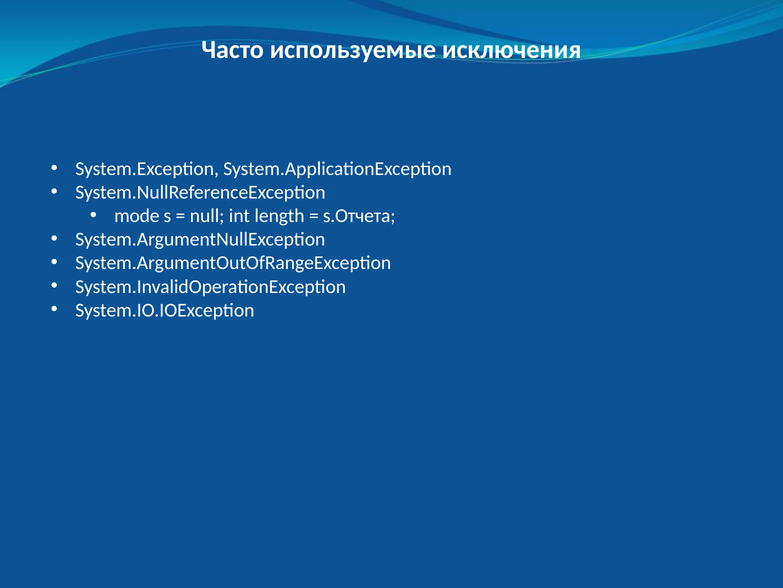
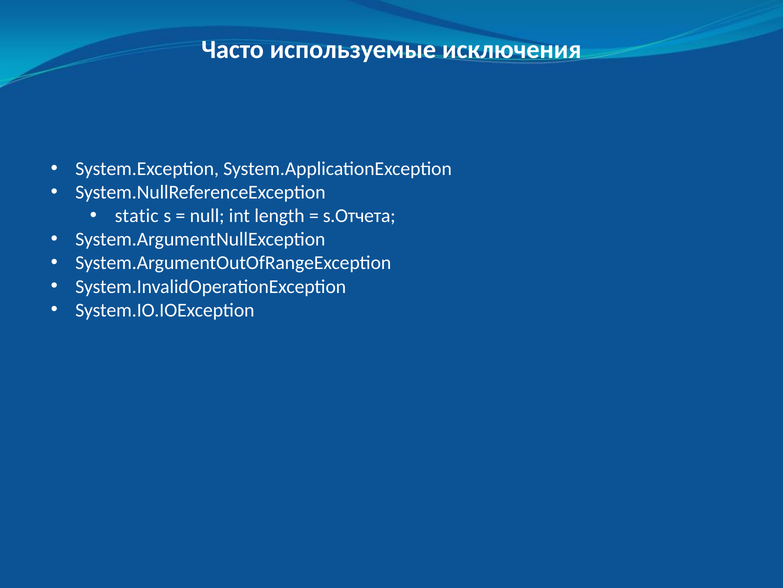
mode: mode -> static (137, 216)
